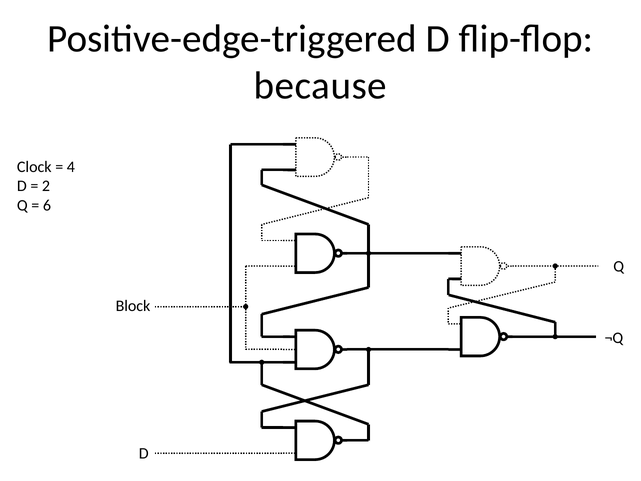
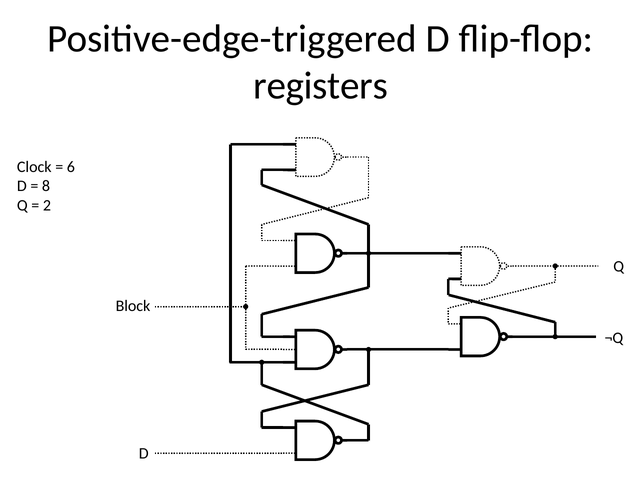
because: because -> registers (321, 86)
4: 4 -> 6 (71, 167)
2: 2 -> 8 (46, 186)
6: 6 -> 2 (47, 205)
